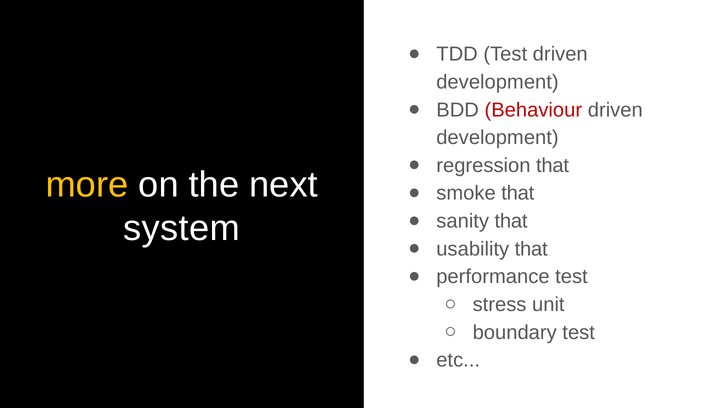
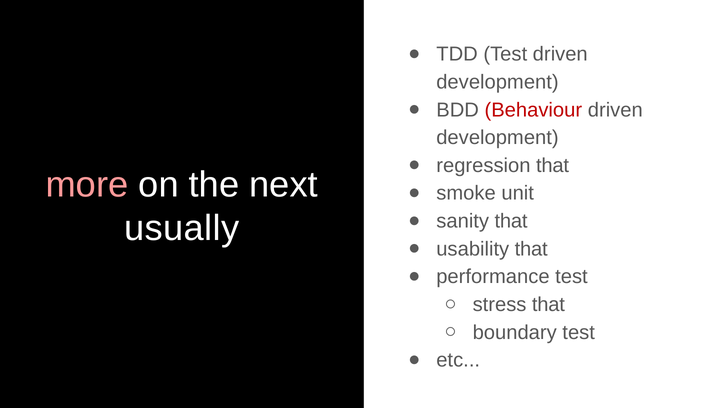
more colour: yellow -> pink (87, 185)
smoke that: that -> unit (518, 193)
system: system -> usually (182, 228)
stress unit: unit -> that (548, 305)
